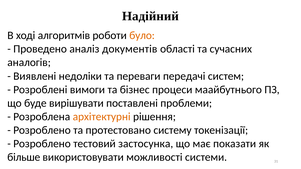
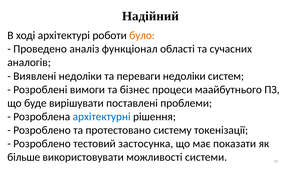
алгоритмів: алгоритмів -> архітектурі (64, 36)
документів: документів -> функціонал (130, 49)
переваги передачі: передачі -> недоліки (184, 76)
архітектурні colour: orange -> blue (102, 117)
